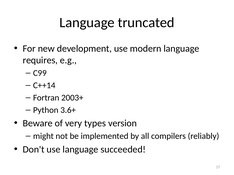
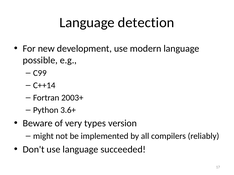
truncated: truncated -> detection (146, 23)
requires: requires -> possible (40, 60)
